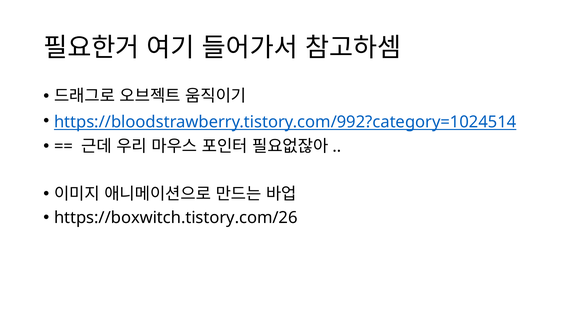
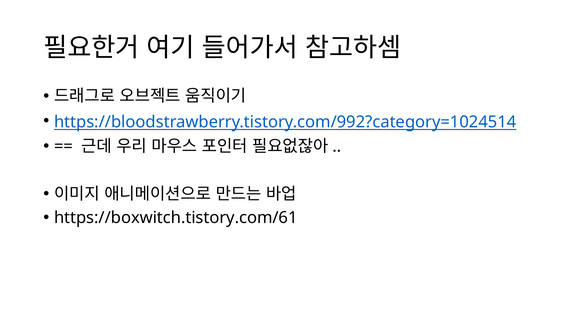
https://boxwitch.tistory.com/26: https://boxwitch.tistory.com/26 -> https://boxwitch.tistory.com/61 (176, 218)
